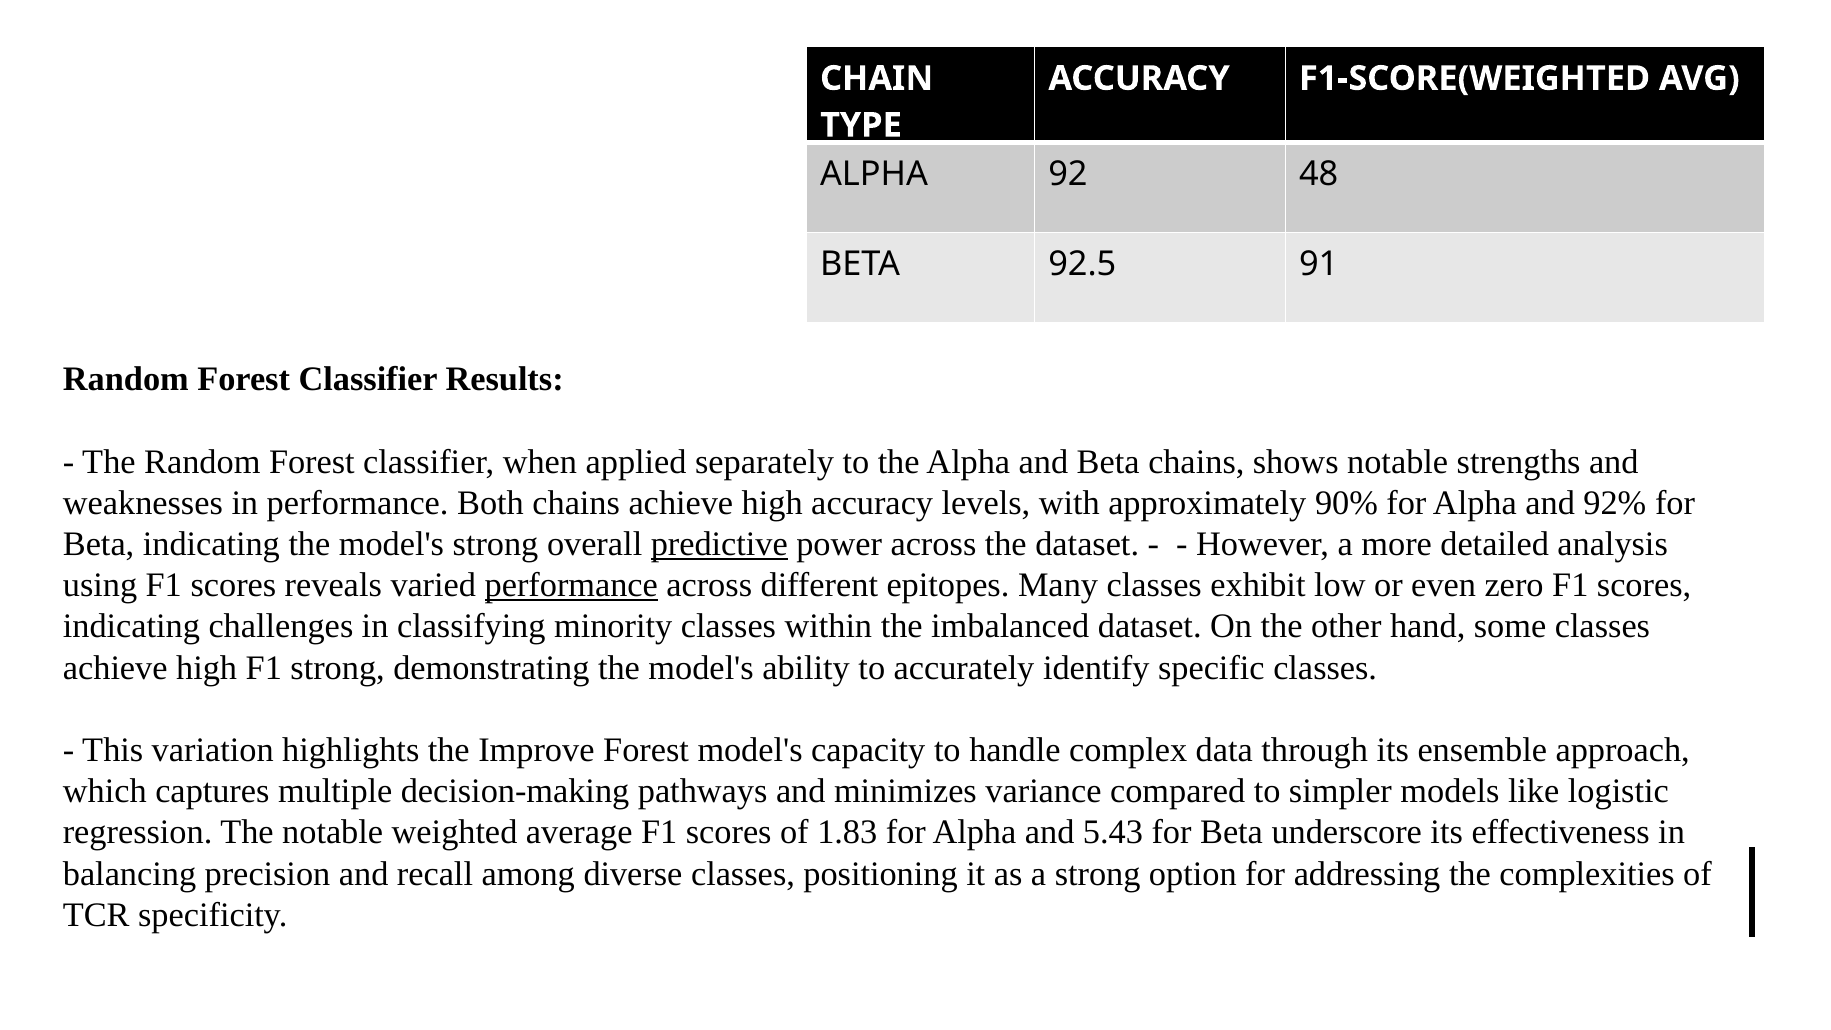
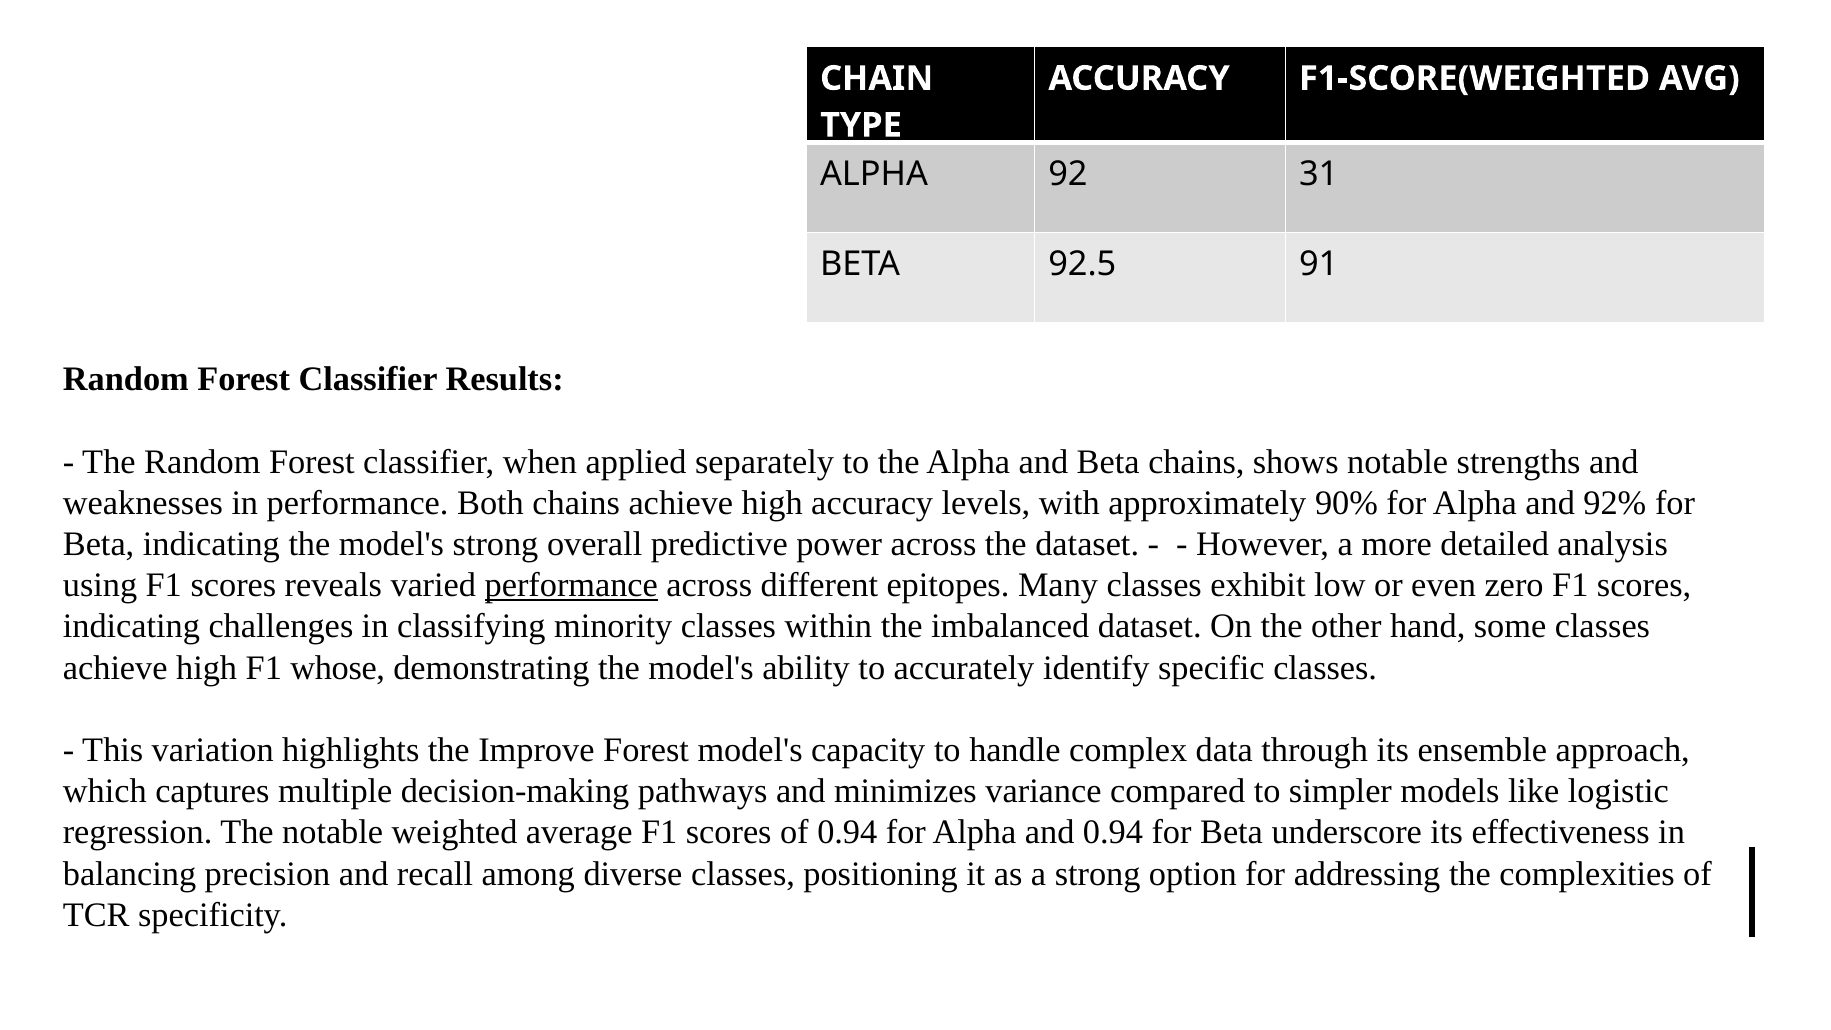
48: 48 -> 31 (1319, 175)
predictive underline: present -> none (719, 544)
F1 strong: strong -> whose (338, 668)
of 1.83: 1.83 -> 0.94 (847, 833)
and 5.43: 5.43 -> 0.94 (1113, 833)
